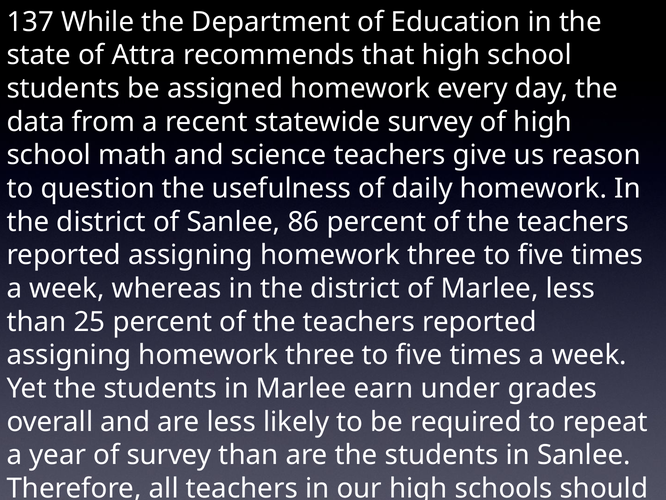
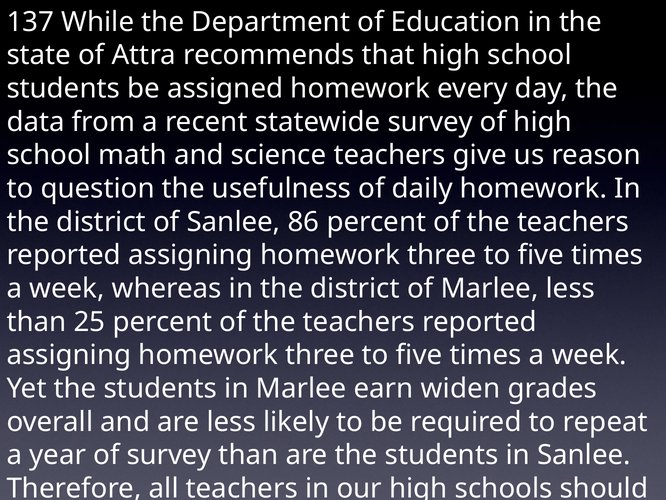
under: under -> widen (460, 388)
